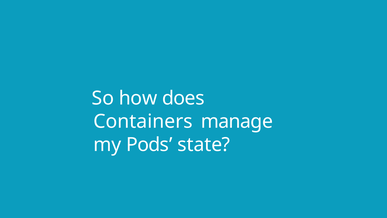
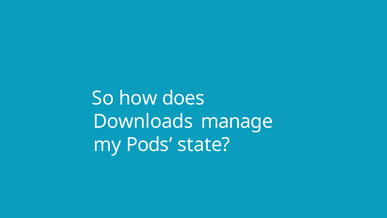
Containers: Containers -> Downloads (143, 121)
